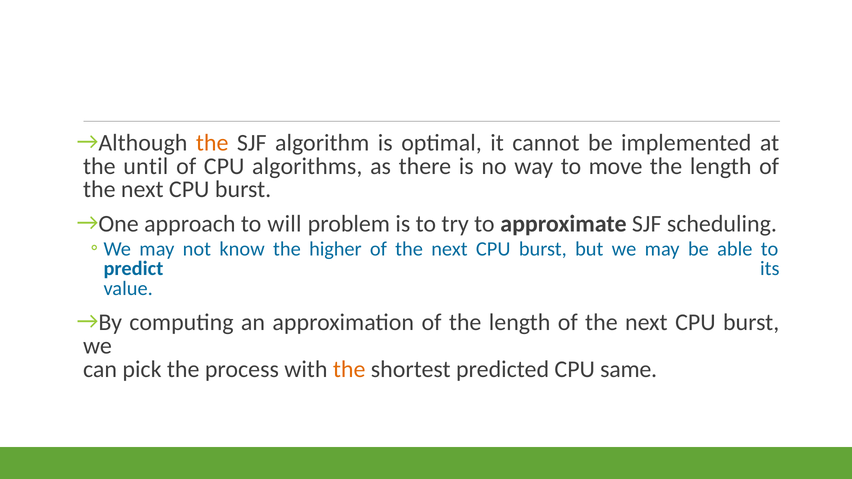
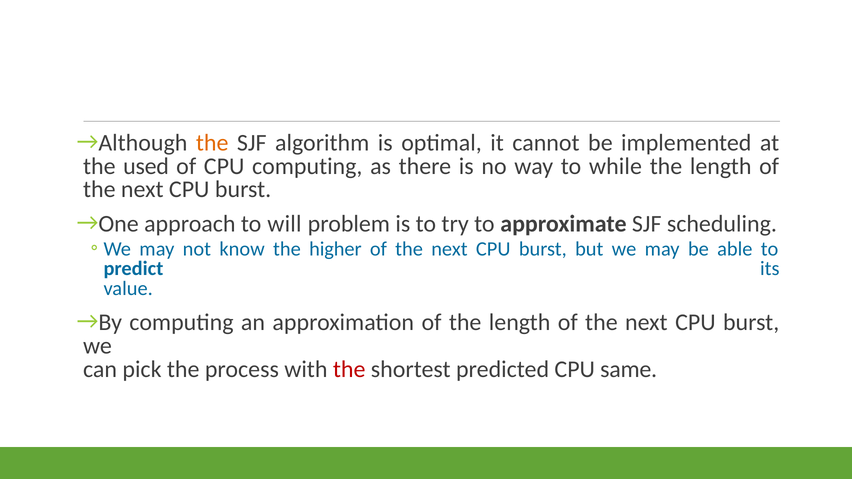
until: until -> used (146, 166)
CPU algorithms: algorithms -> computing (307, 166)
move: move -> while (615, 166)
the colour: orange -> red (349, 369)
